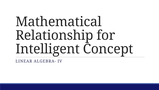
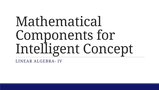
Relationship: Relationship -> Components (54, 35)
